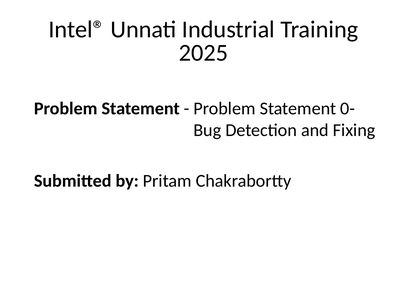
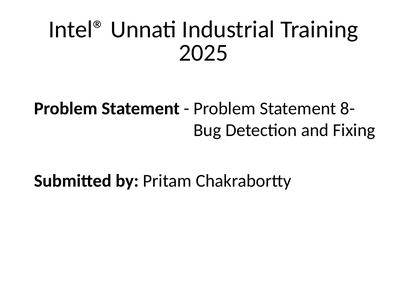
0-: 0- -> 8- (348, 109)
